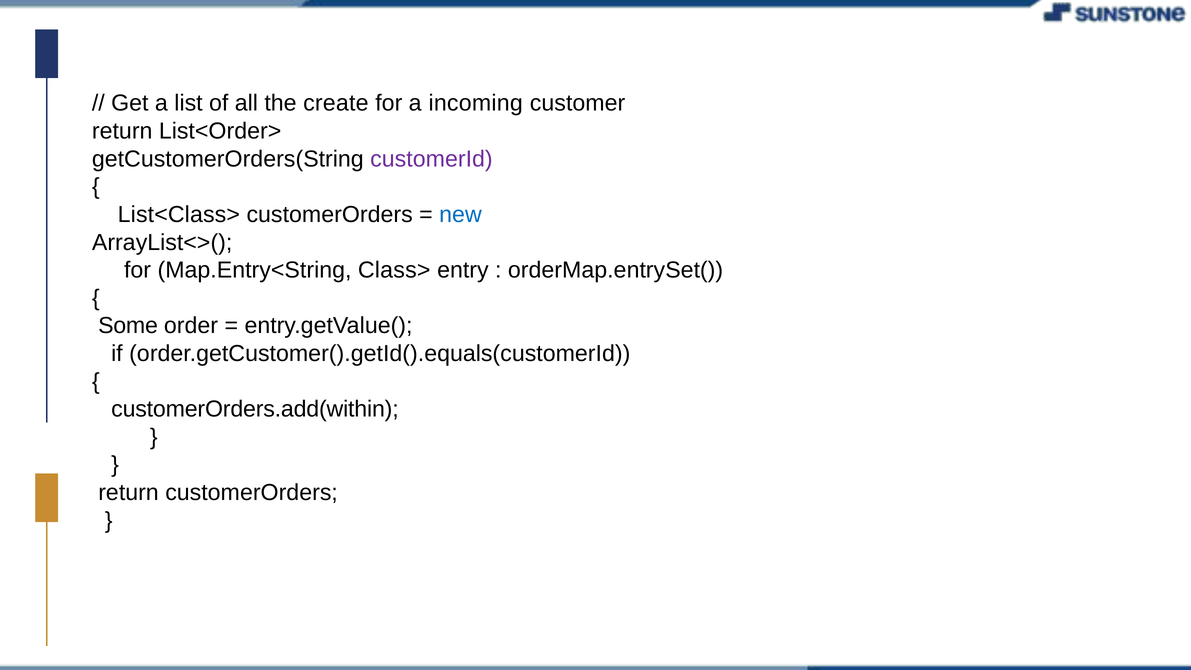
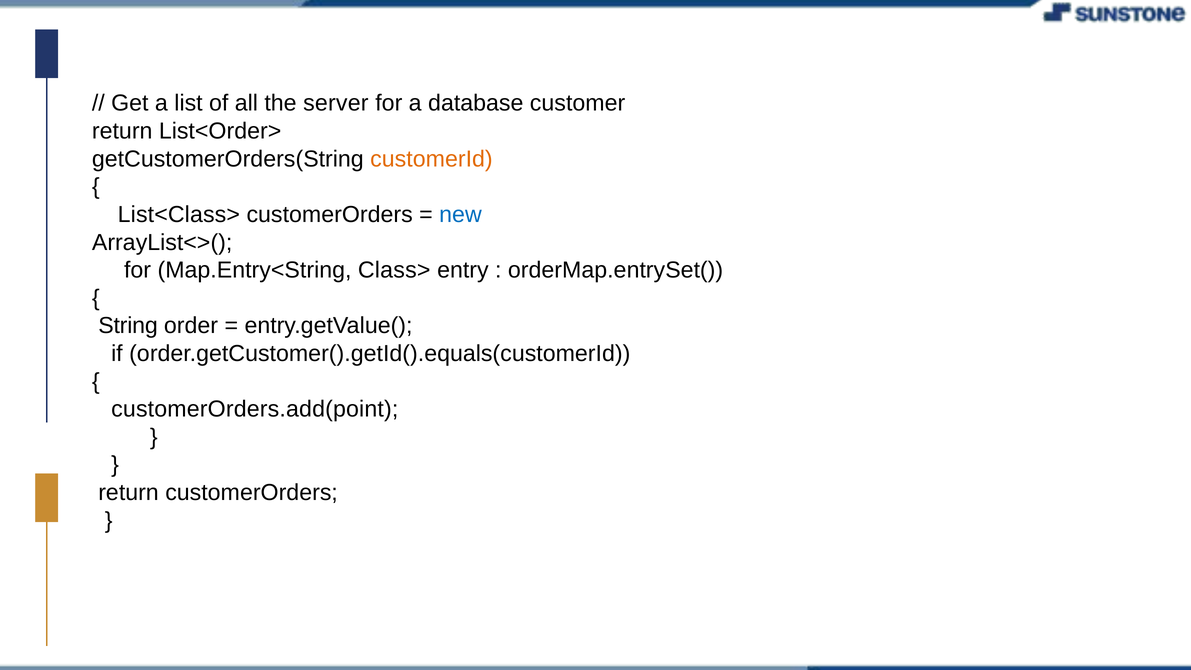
create: create -> server (336, 103)
incoming: incoming -> database (476, 103)
customerId colour: purple -> orange (431, 159)
Some: Some -> String (128, 326)
customerOrders.add(within: customerOrders.add(within -> customerOrders.add(point (255, 409)
